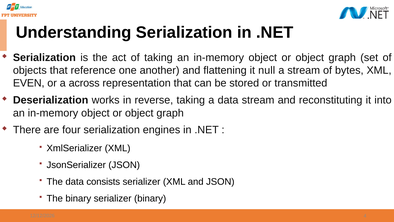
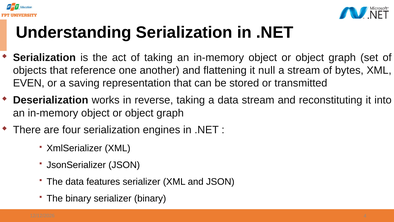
across: across -> saving (84, 83)
consists: consists -> features (103, 181)
